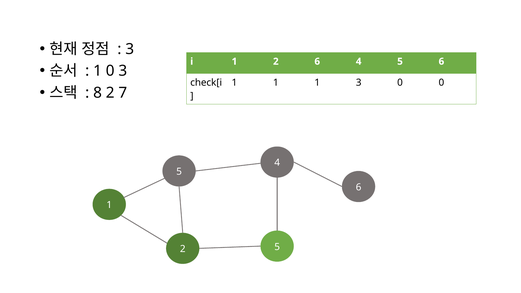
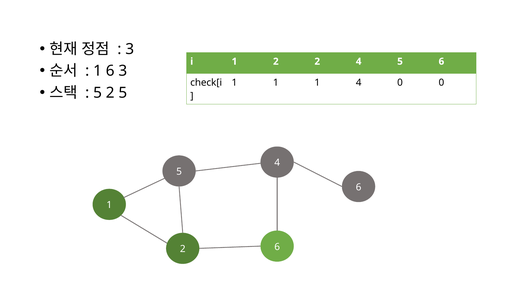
2 6: 6 -> 2 (317, 61)
1 0: 0 -> 6 (110, 71)
1 3: 3 -> 4 (359, 83)
8: 8 -> 5 (98, 93)
2 7: 7 -> 5 (123, 93)
2 5: 5 -> 6 (277, 247)
